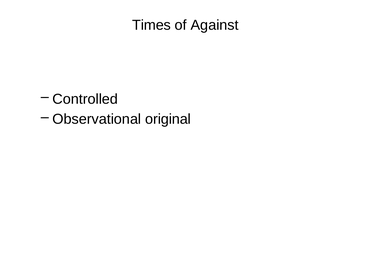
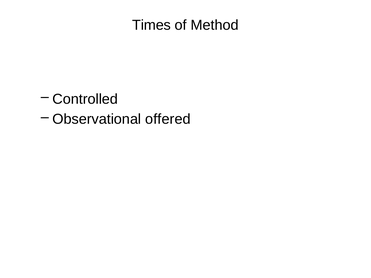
Against: Against -> Method (215, 25)
original: original -> offered (168, 119)
